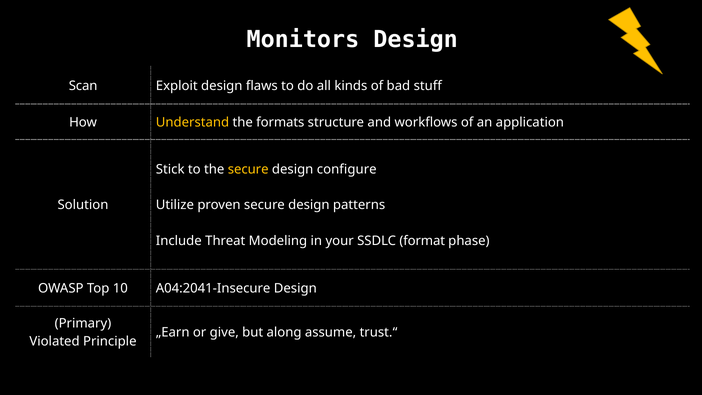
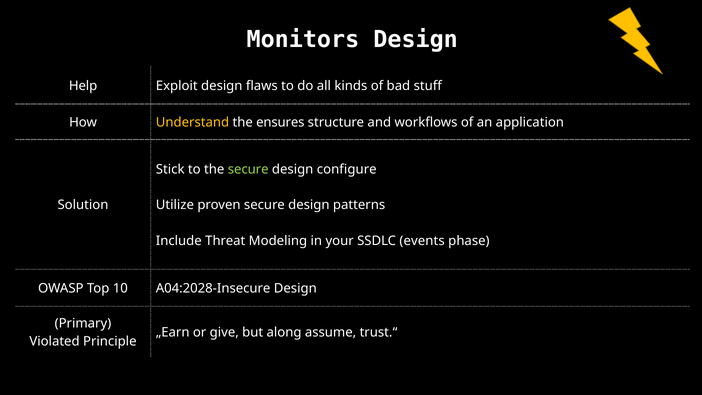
Scan: Scan -> Help (83, 86)
formats: formats -> ensures (280, 122)
secure colour: yellow -> light green (248, 169)
format: format -> events (422, 241)
A04:2041-Insecure: A04:2041-Insecure -> A04:2028-Insecure (213, 288)
